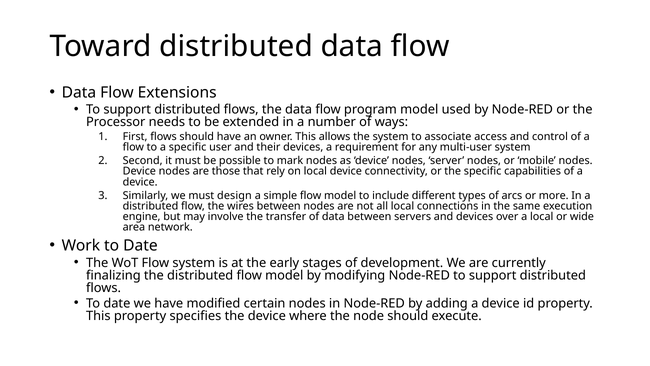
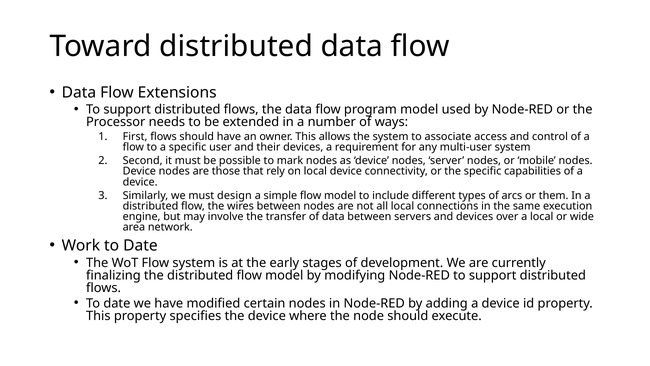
more: more -> them (554, 195)
